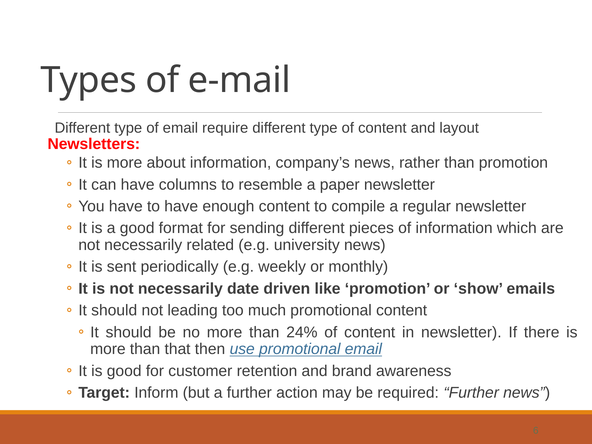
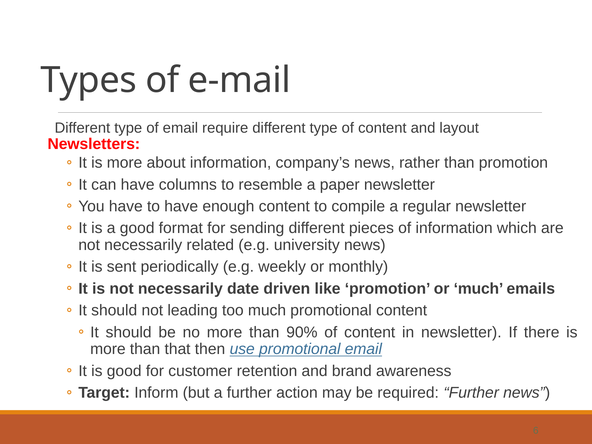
or show: show -> much (478, 289)
24%: 24% -> 90% (302, 332)
